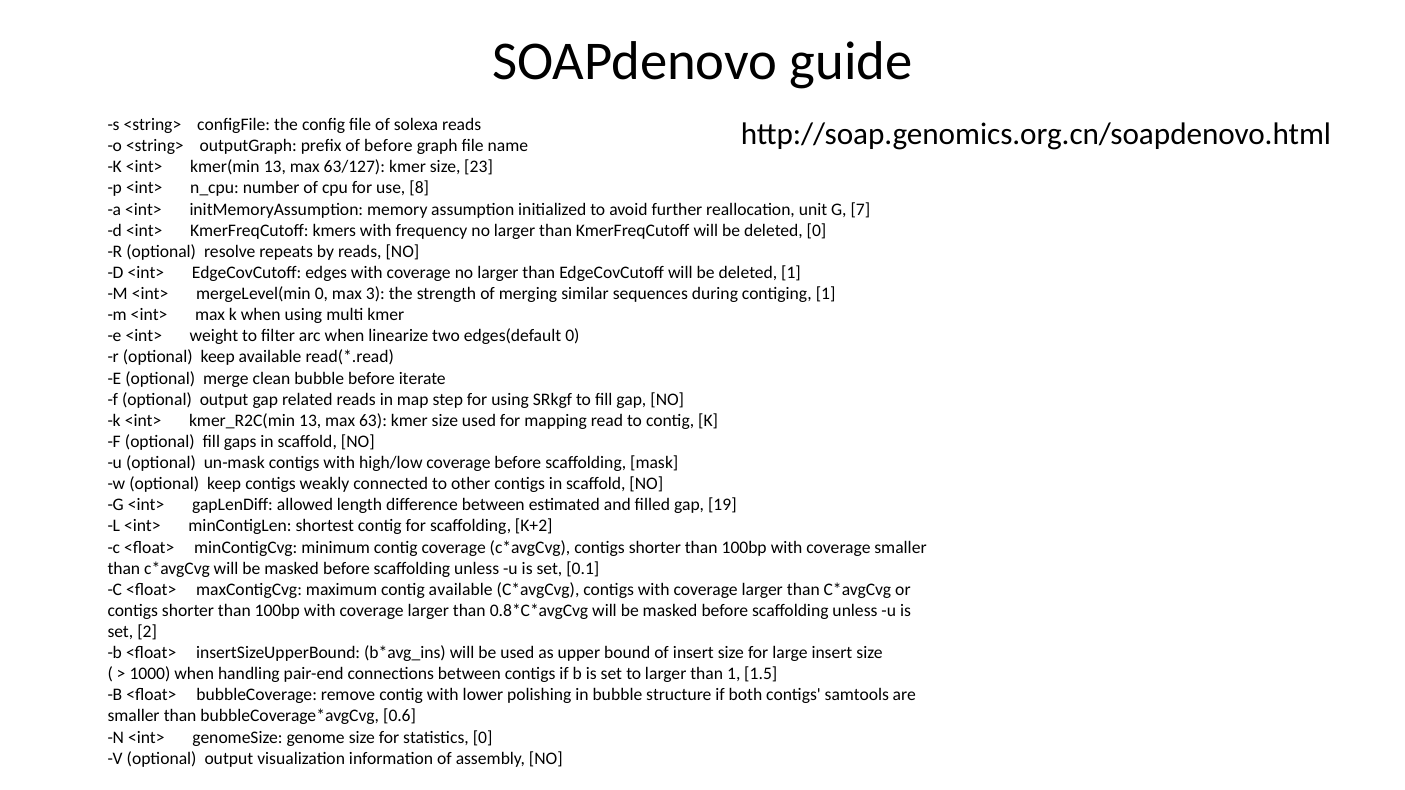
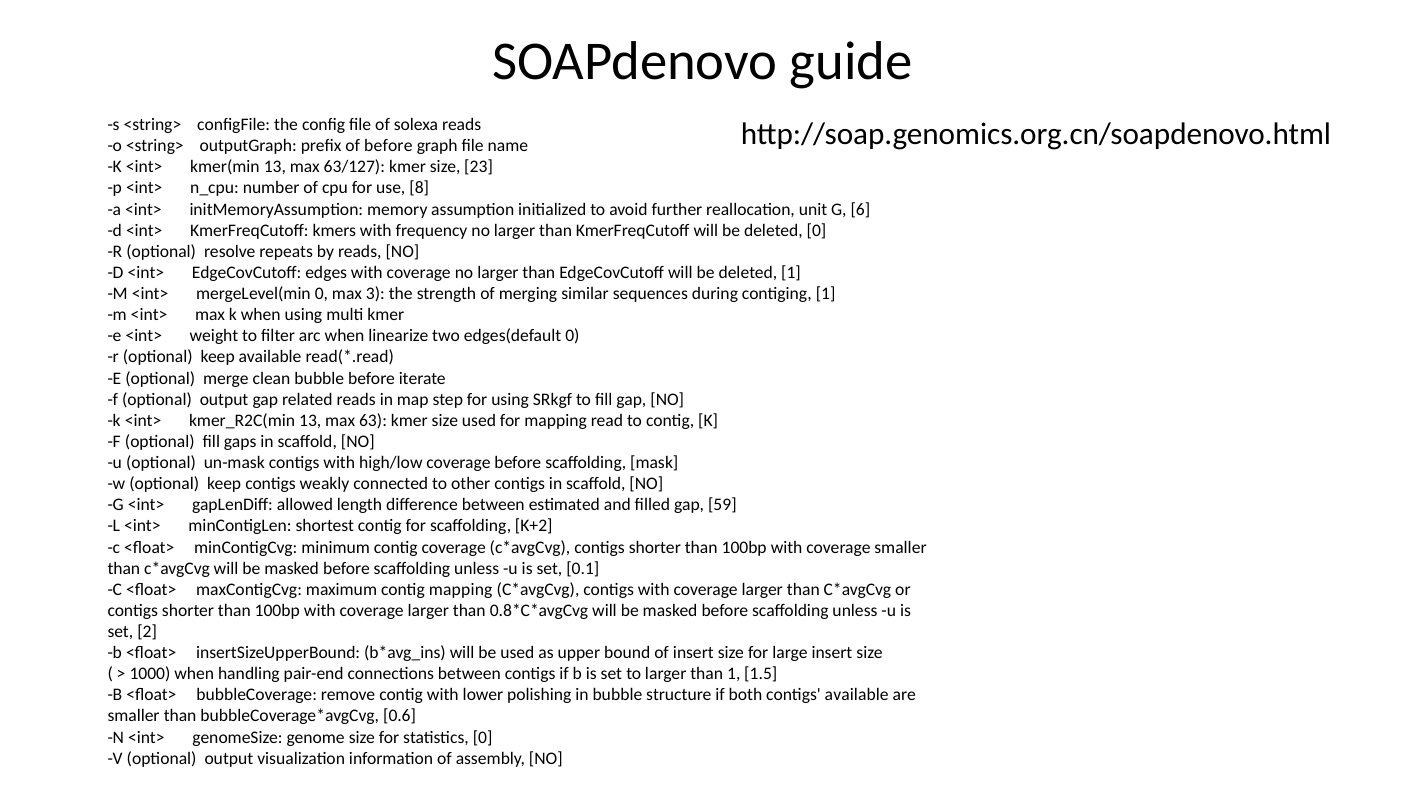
7: 7 -> 6 (860, 209)
19: 19 -> 59 (722, 505)
contig available: available -> mapping (461, 590)
contigs samtools: samtools -> available (857, 695)
